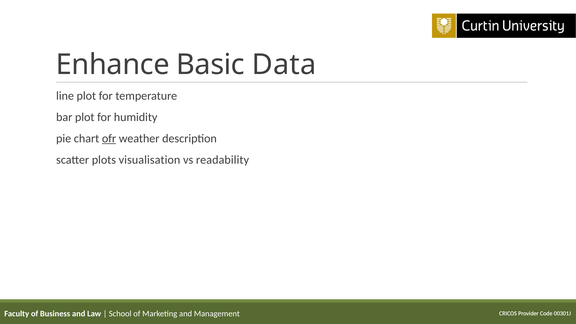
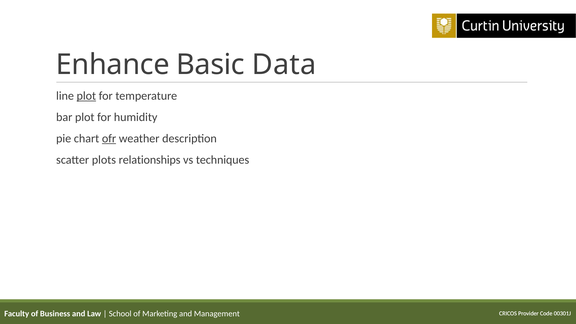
plot underline: none -> present (86, 96)
visualisation: visualisation -> relationships (150, 160)
readability: readability -> techniques (223, 160)
